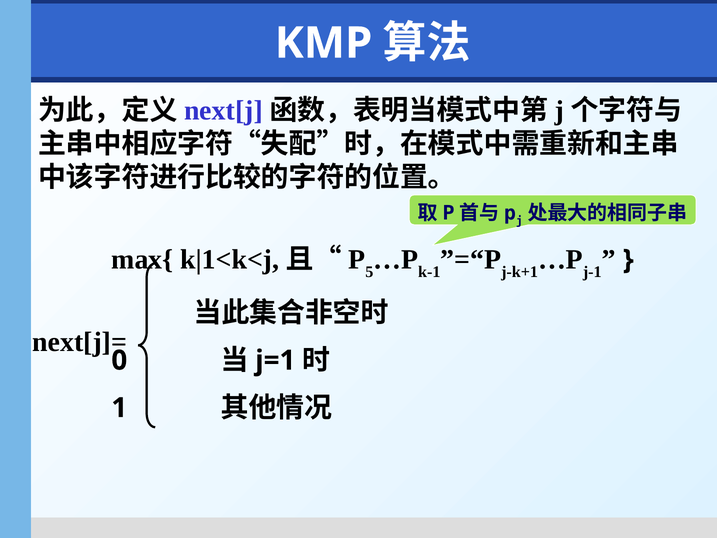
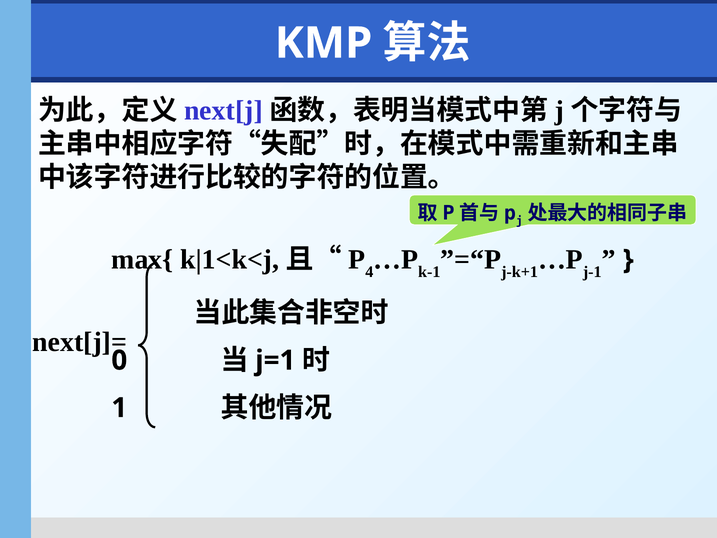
5: 5 -> 4 (369, 272)
